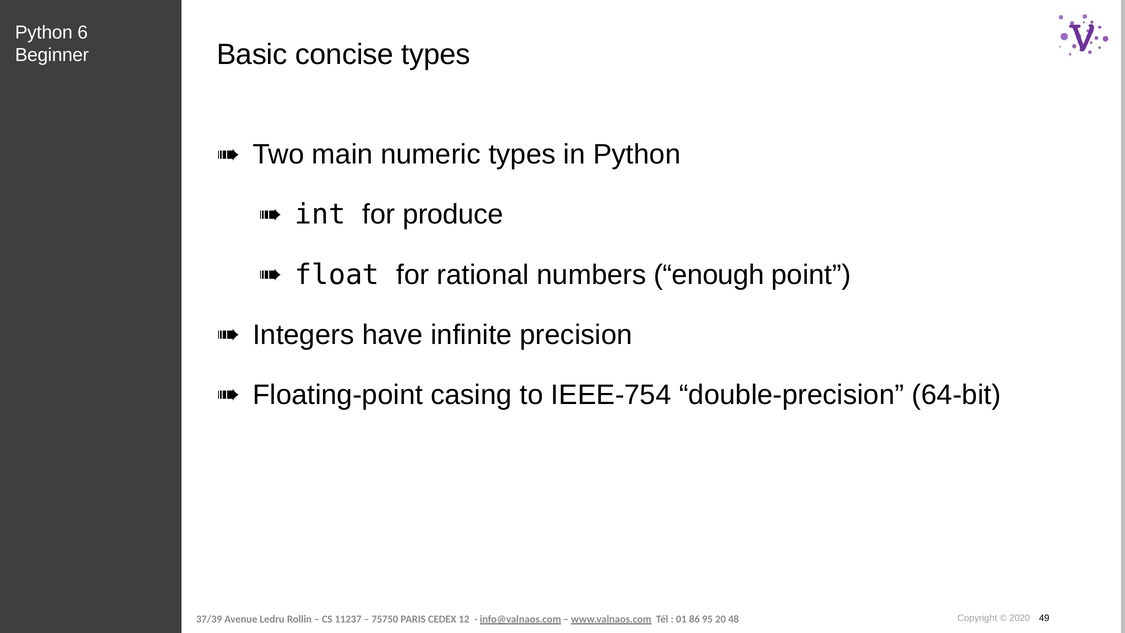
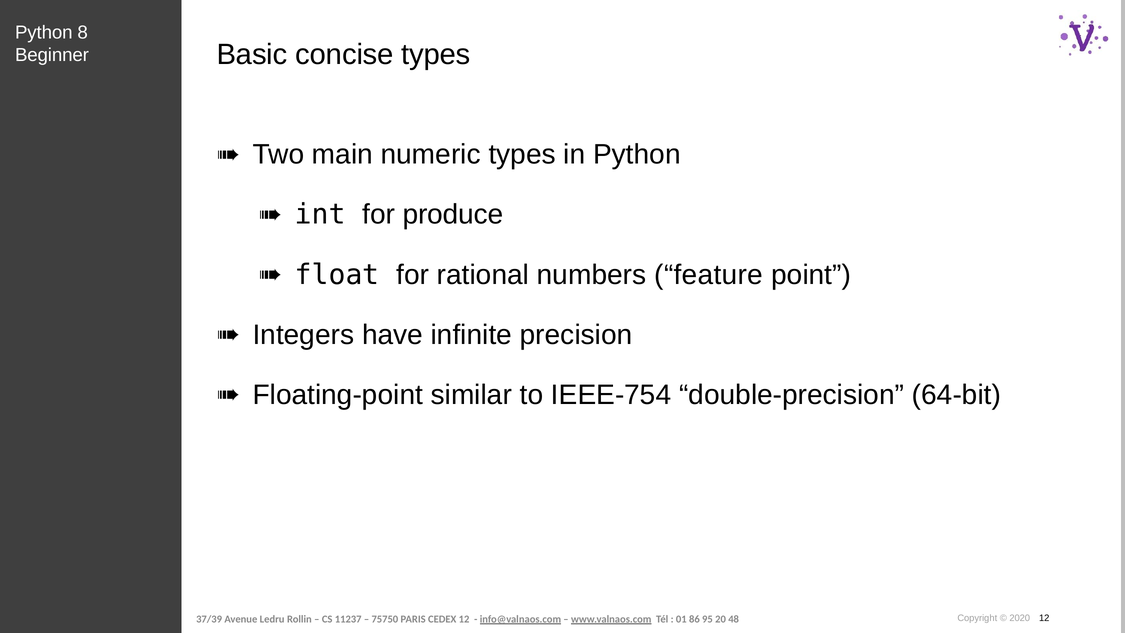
6: 6 -> 8 (83, 32)
enough: enough -> feature (709, 275)
casing: casing -> similar (471, 395)
2020 49: 49 -> 12 (1044, 618)
